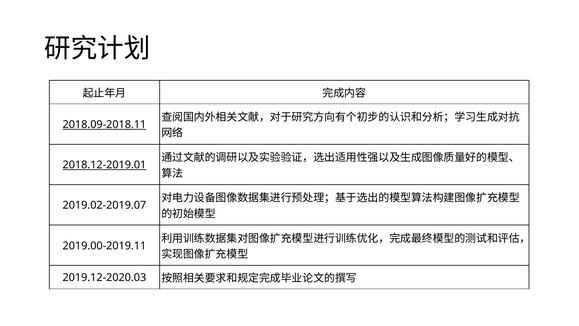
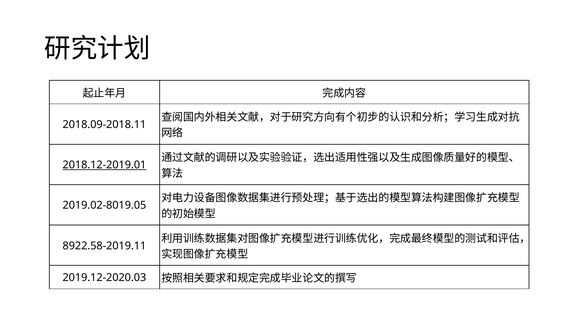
2018.09-2018.11 underline: present -> none (104, 125)
2019.02-2019.07: 2019.02-2019.07 -> 2019.02-8019.05 (104, 205)
2019.00-2019.11: 2019.00-2019.11 -> 8922.58-2019.11 (104, 246)
